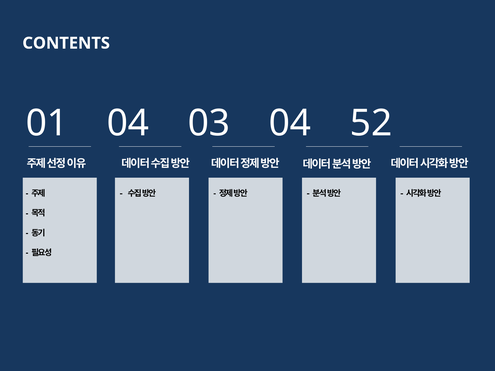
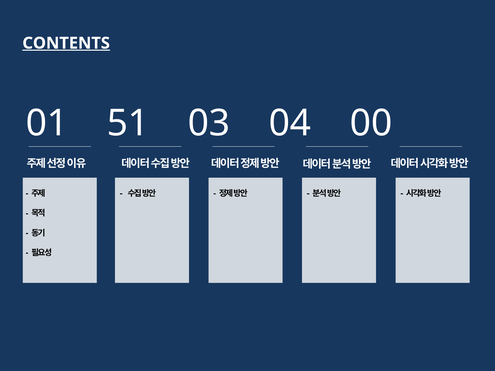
CONTENTS underline: none -> present (66, 43)
01 04: 04 -> 51 (128, 123)
52: 52 -> 00 (371, 123)
